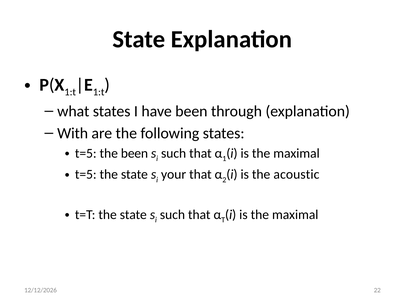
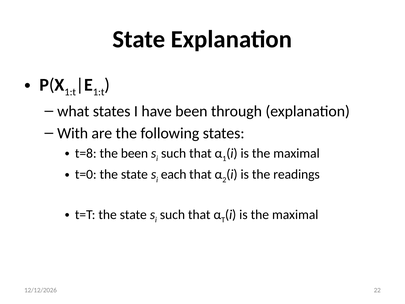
t=5: t=5 -> t=8 (86, 153)
t=5: t=5 -> t=0 (86, 174)
your: your -> each (174, 174)
acoustic: acoustic -> readings (297, 174)
